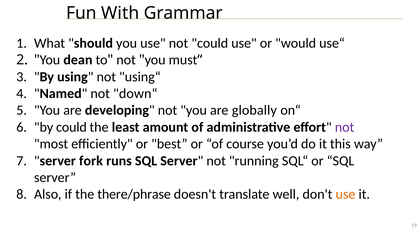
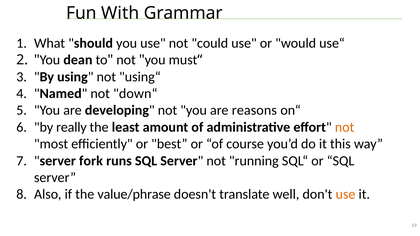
globally: globally -> reasons (254, 110)
by could: could -> really (71, 127)
not colour: purple -> orange (345, 127)
there/phrase: there/phrase -> value/phrase (134, 195)
